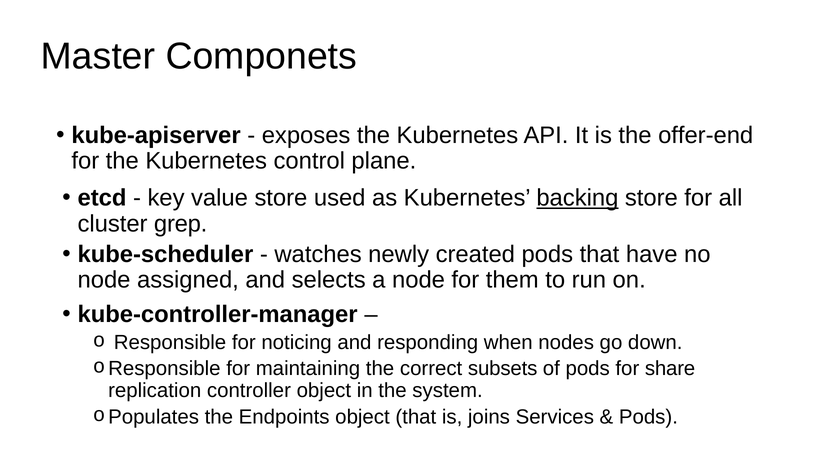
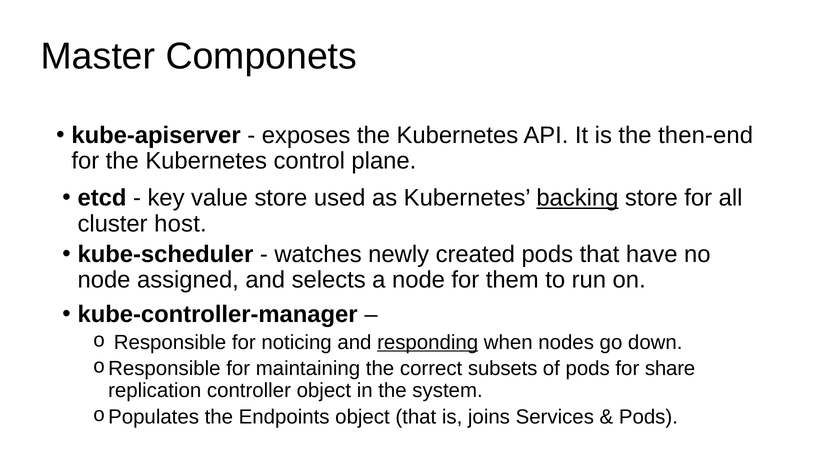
offer-end: offer-end -> then-end (706, 135)
grep: grep -> host (180, 223)
responding underline: none -> present (428, 342)
